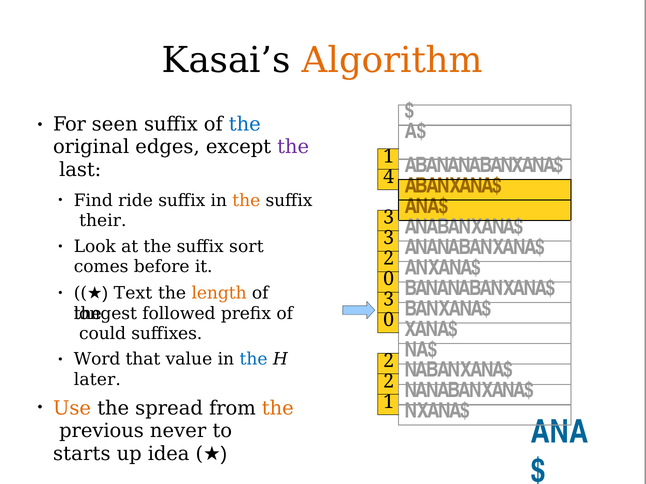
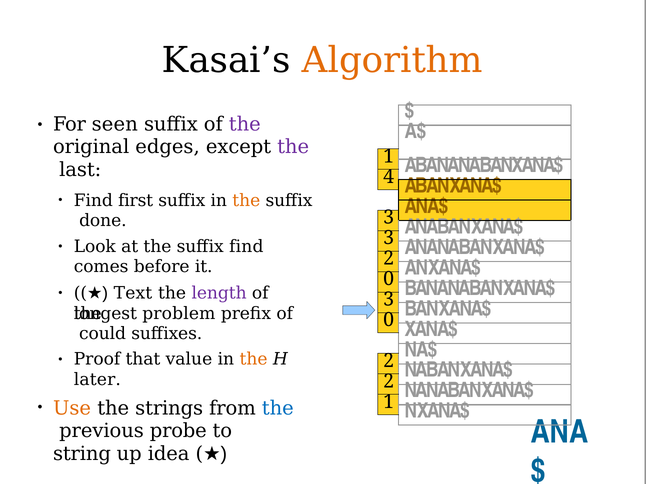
the colour: blue -> purple (245, 124)
ride: ride -> first (136, 201)
their: their -> done (103, 221)
suffix sort: sort -> find (246, 247)
length colour: orange -> purple (219, 294)
followed: followed -> problem (179, 314)
Word: Word -> Proof (97, 360)
the colour: blue -> orange (254, 360)
spread: spread -> strings (169, 409)
the colour: orange -> blue (278, 409)
never: never -> probe (178, 431)
starts: starts -> string (82, 454)
